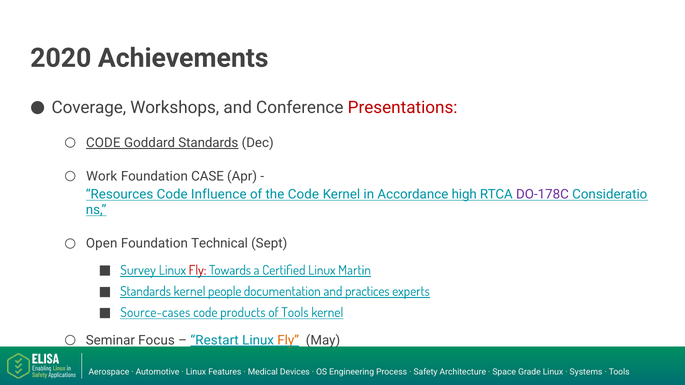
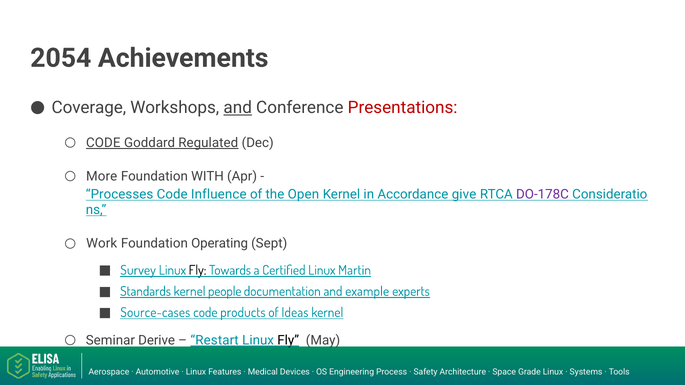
2020: 2020 -> 2054 (61, 58)
and underline: none -> present (238, 108)
Goddard Standards: Standards -> Regulated (208, 143)
Work: Work -> More (102, 176)
CASE: CASE -> WITH (208, 176)
Resources: Resources -> Processes (120, 195)
the Code: Code -> Open (303, 195)
high: high -> give (464, 195)
Open: Open -> Work (102, 244)
Technical: Technical -> Operating (220, 244)
Fly colour: red -> black (198, 271)
practices: practices -> example (367, 292)
of Tools: Tools -> Ideas (295, 313)
Focus: Focus -> Derive (157, 341)
Fly colour: orange -> black (288, 341)
